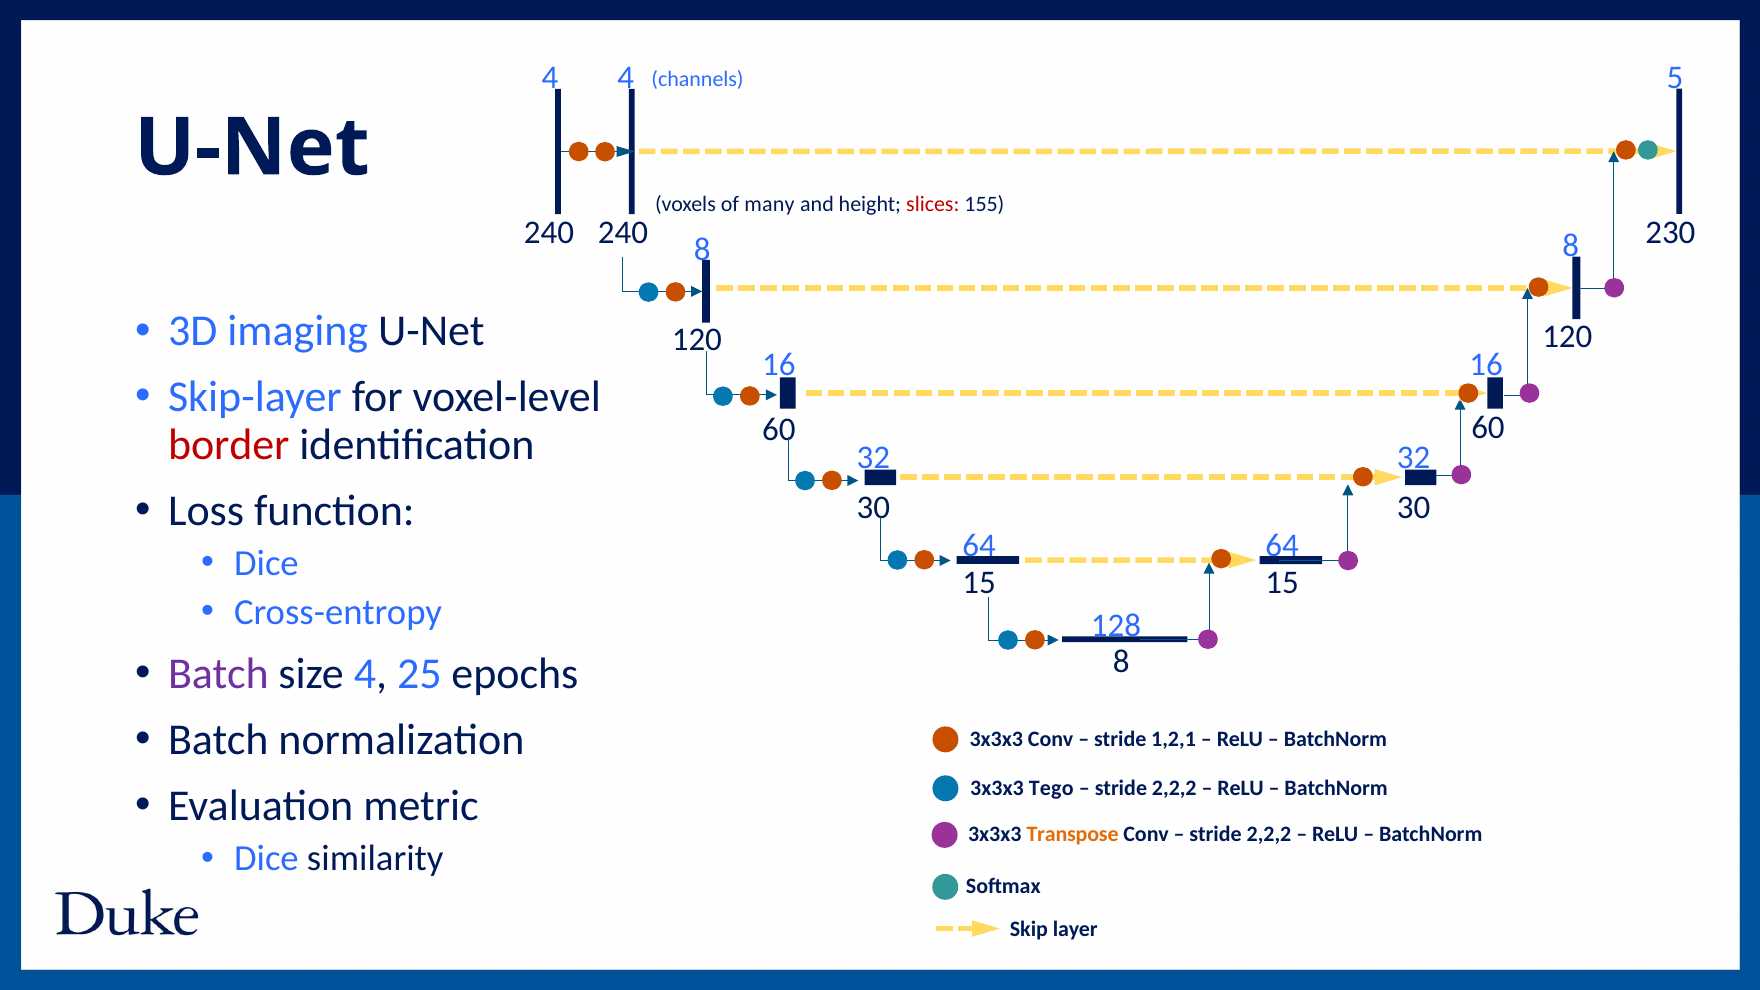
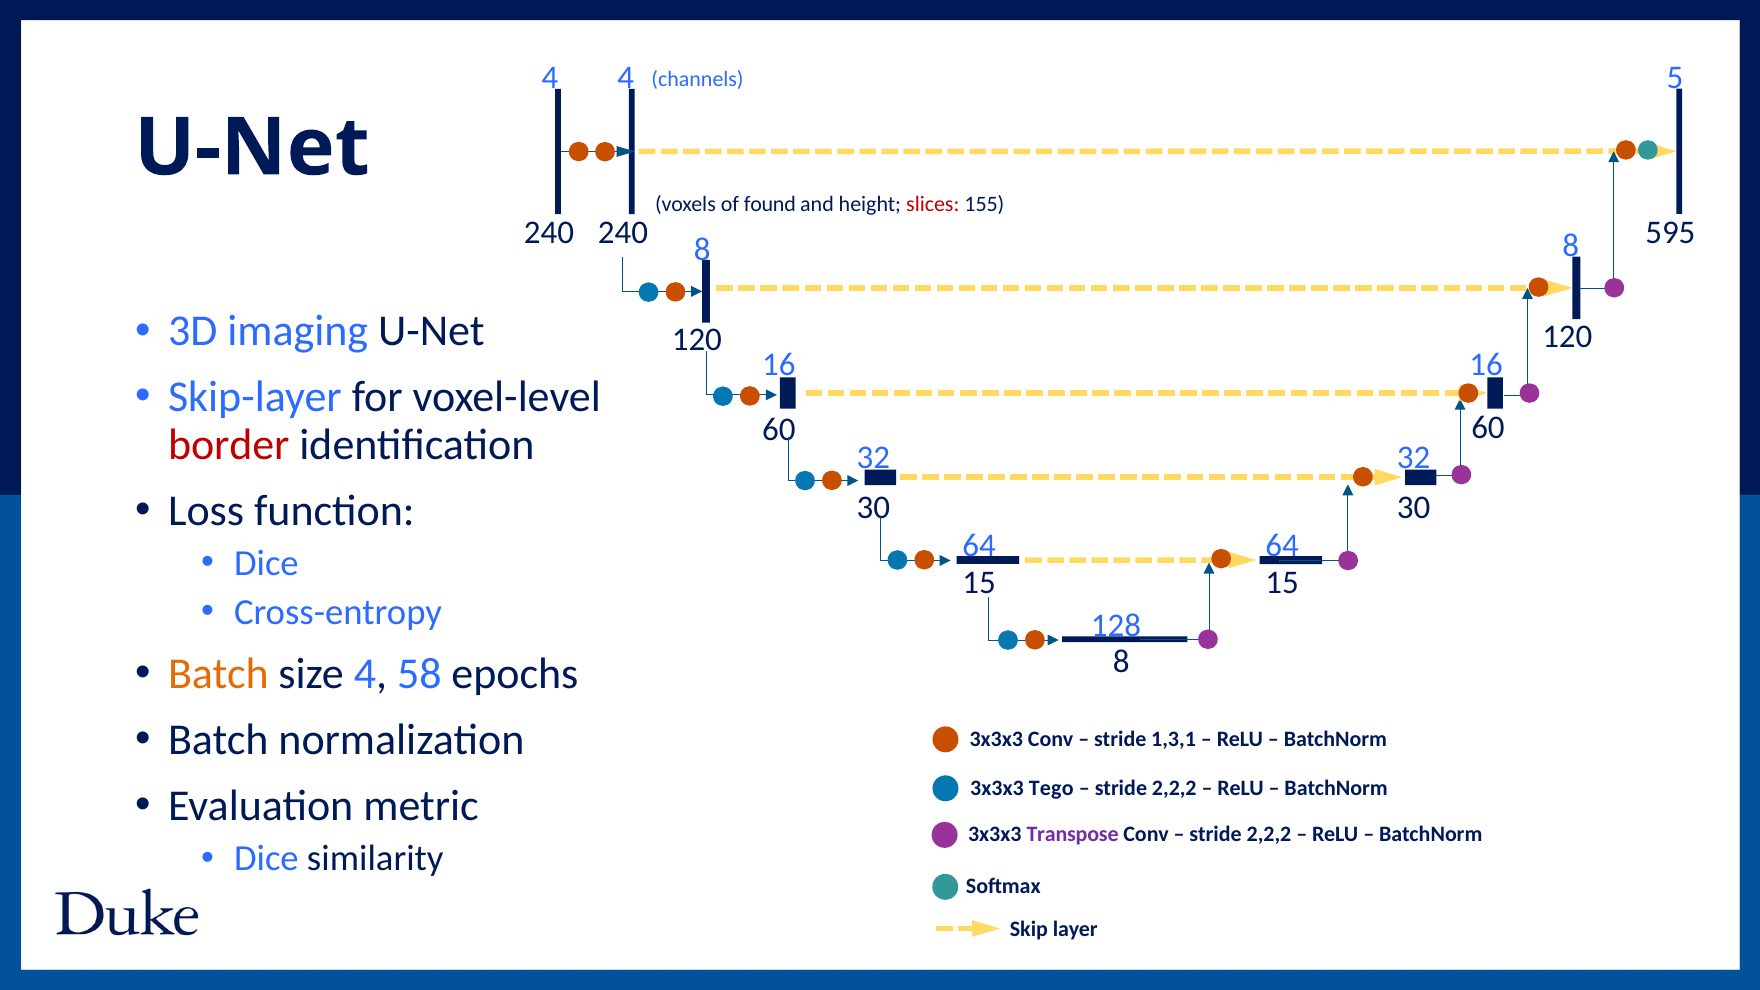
many: many -> found (770, 204)
230: 230 -> 595 (1670, 233)
Batch colour: purple -> orange (218, 674)
25: 25 -> 58 (419, 674)
1,2,1: 1,2,1 -> 1,3,1 (1174, 740)
Transpose colour: orange -> purple (1073, 835)
